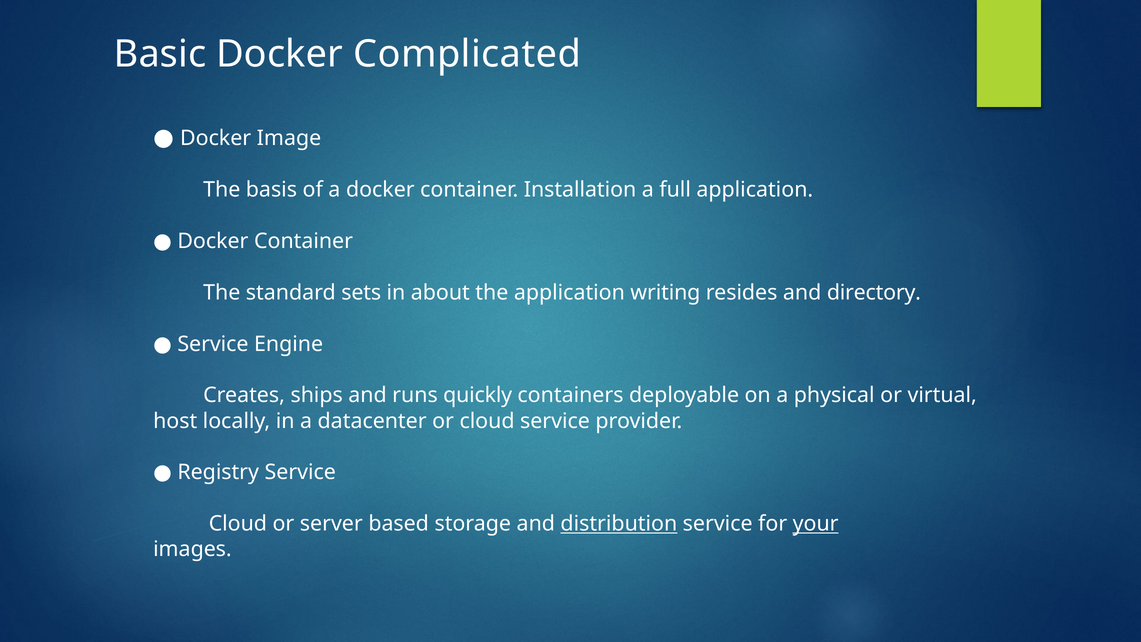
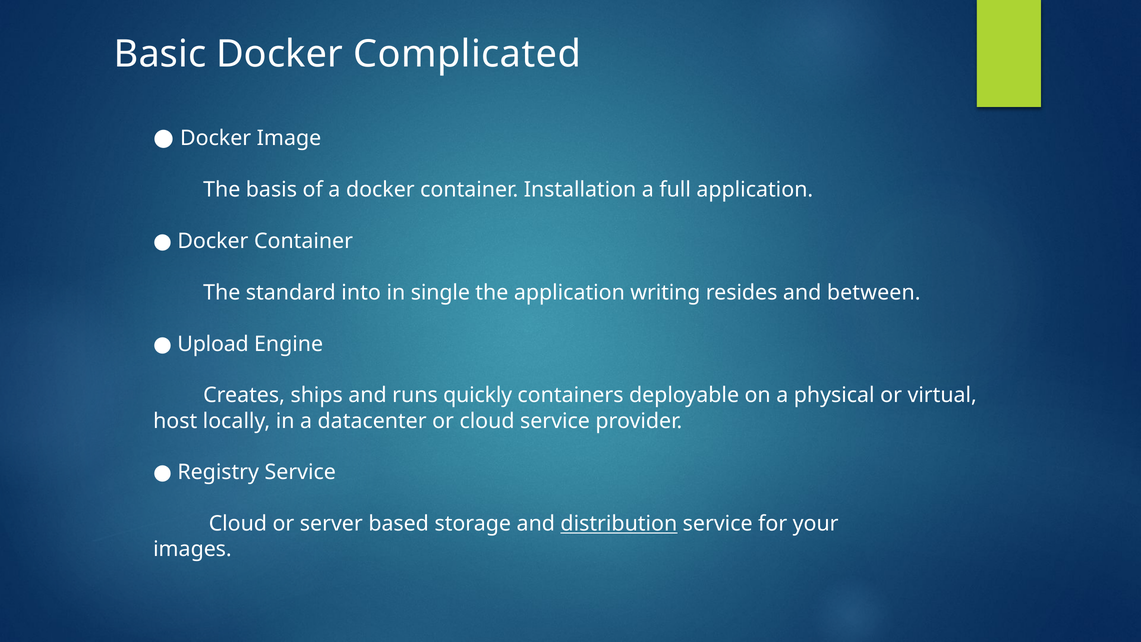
sets: sets -> into (361, 293)
about: about -> single (440, 293)
directory: directory -> between (874, 293)
Service: Service -> Upload (213, 344)
your underline: present -> none (816, 524)
